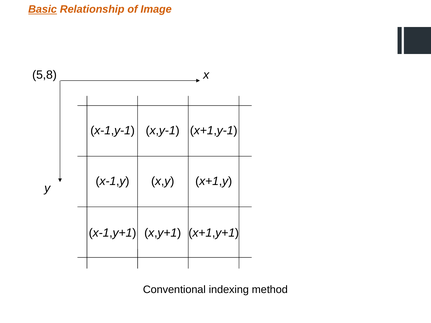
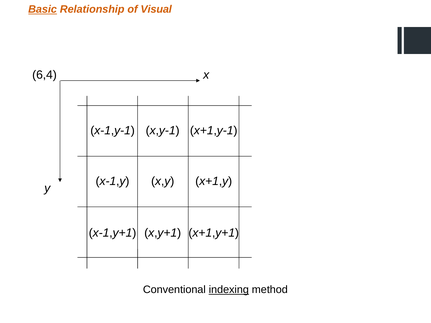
Image: Image -> Visual (156, 9)
5,8: 5,8 -> 6,4 (44, 75)
indexing underline: none -> present (229, 290)
